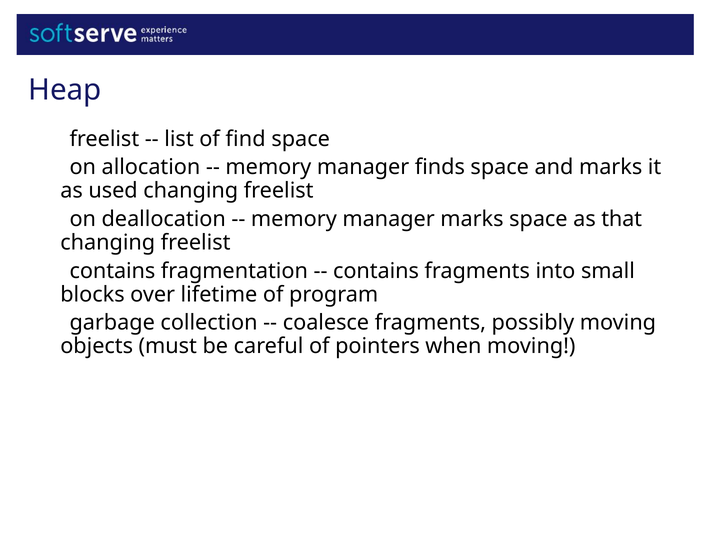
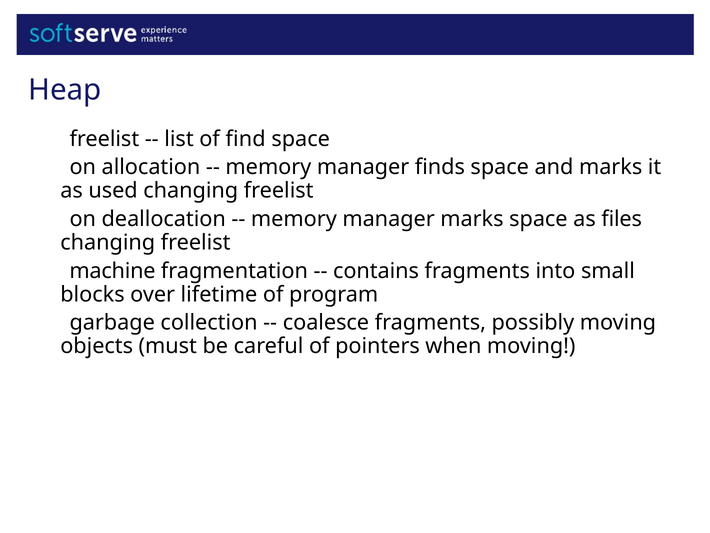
that: that -> files (622, 219)
contains: contains -> machine (113, 271)
